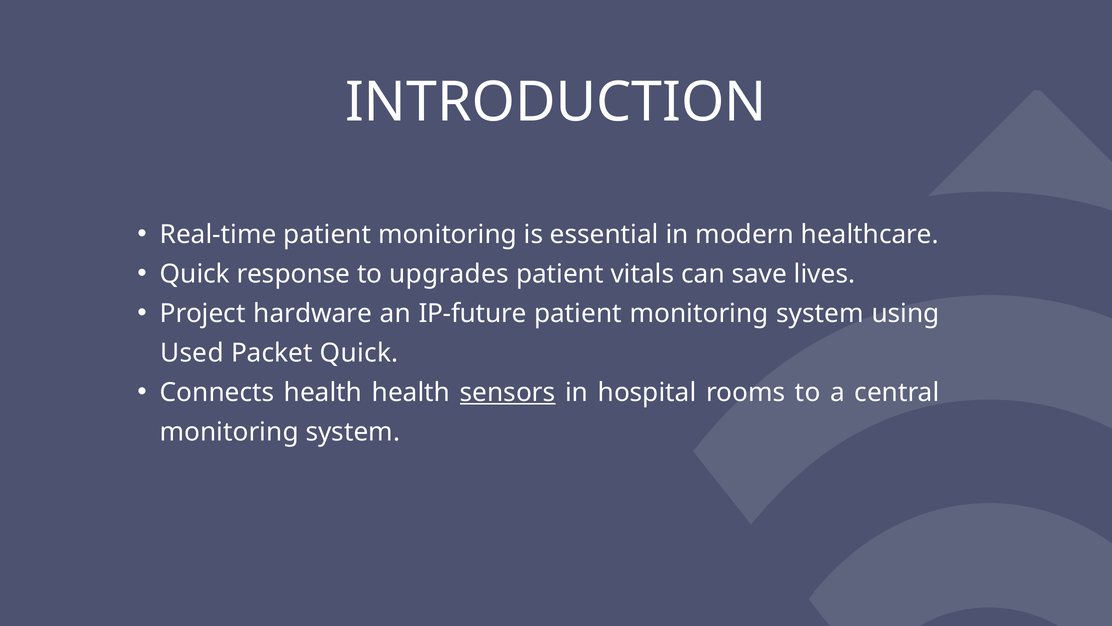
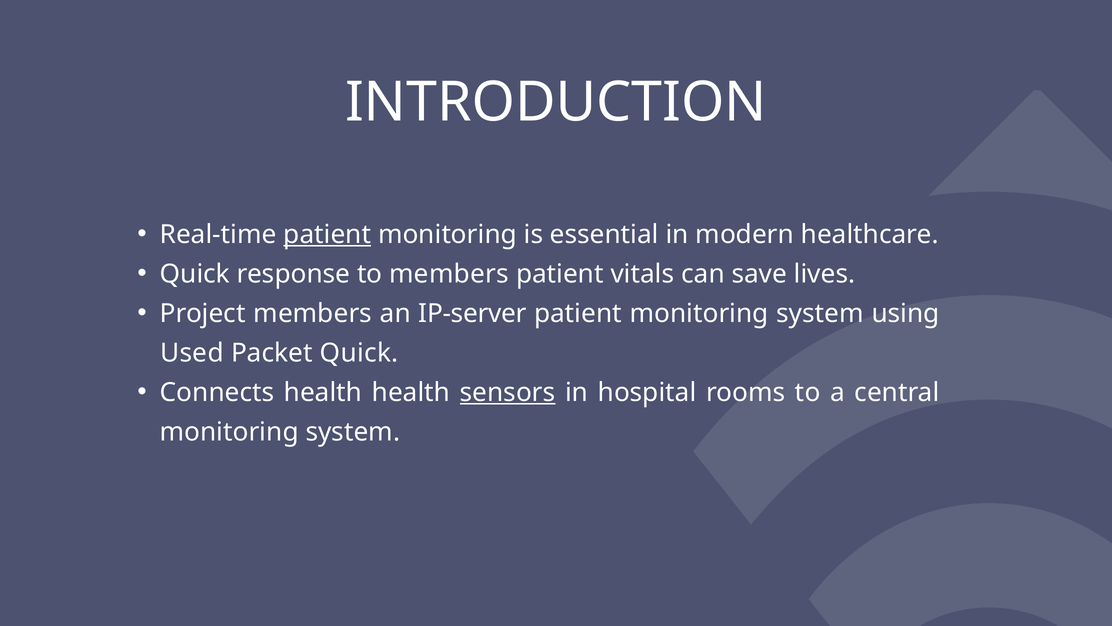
patient underline: none -> present (327, 234)
to upgrades: upgrades -> members (449, 274)
Project hardware: hardware -> members (313, 313)
IP-future: IP-future -> IP-server (473, 313)
